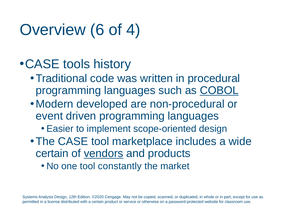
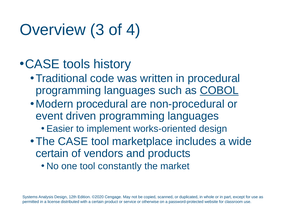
6: 6 -> 3 (97, 30)
Modern developed: developed -> procedural (102, 104)
scope-oriented: scope-oriented -> works-oriented (165, 128)
vendors underline: present -> none (104, 153)
